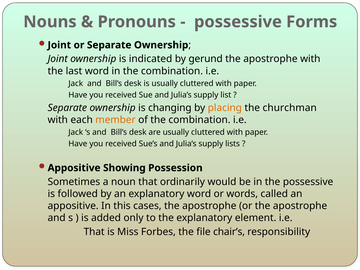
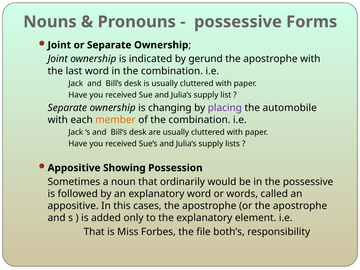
placing colour: orange -> purple (225, 108)
churchman: churchman -> automobile (290, 108)
chair’s: chair’s -> both’s (229, 232)
